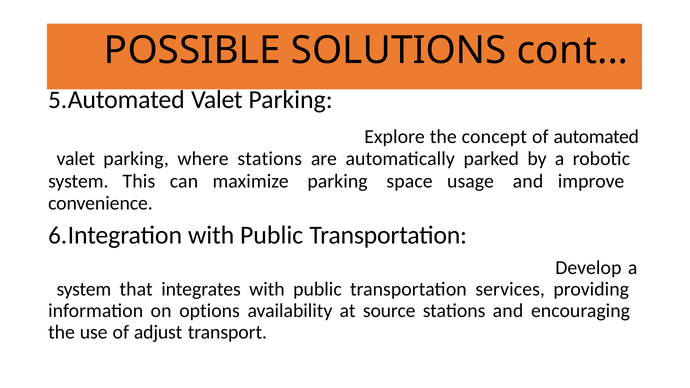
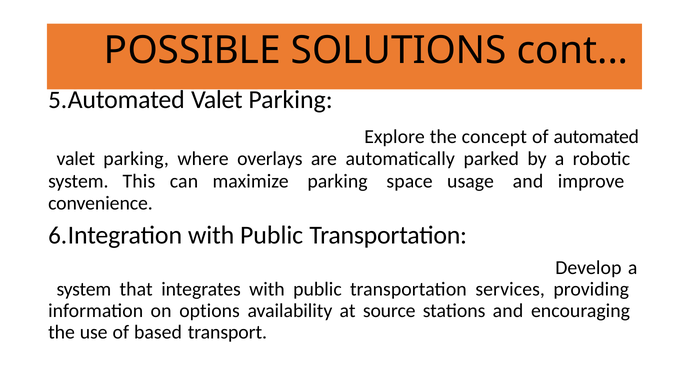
where stations: stations -> overlays (270, 159)
adjust: adjust -> based (158, 332)
